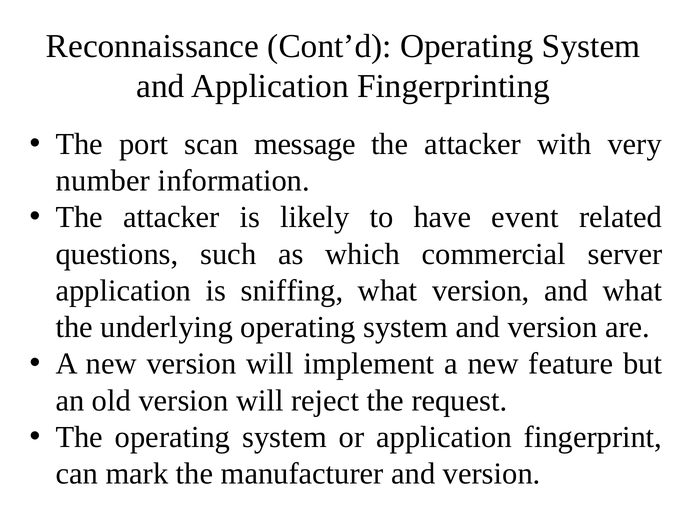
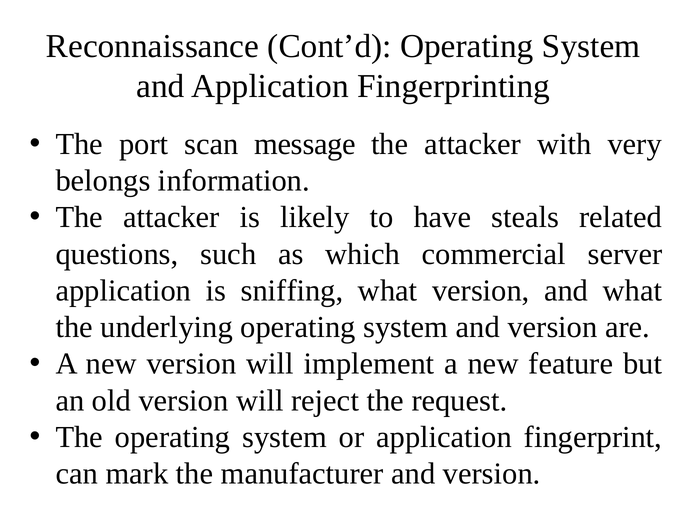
number: number -> belongs (103, 181)
event: event -> steals (525, 217)
